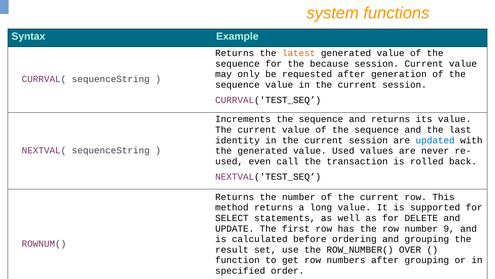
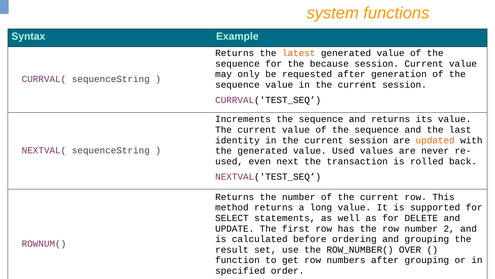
updated colour: blue -> orange (435, 140)
call: call -> next (288, 161)
9: 9 -> 2 (449, 228)
